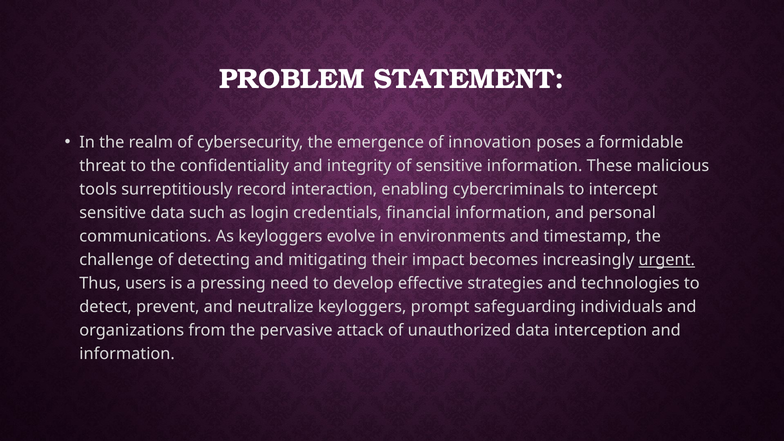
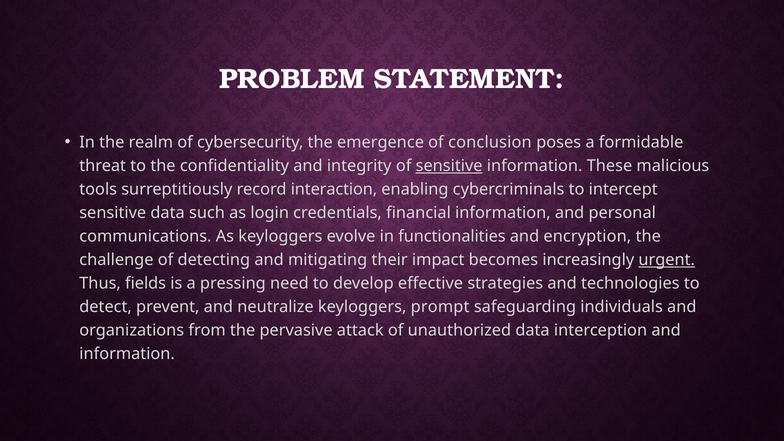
innovation: innovation -> conclusion (490, 142)
sensitive underline: none -> present (449, 166)
environments: environments -> functionalities (452, 236)
timestamp: timestamp -> encryption (587, 236)
users: users -> fields (146, 283)
